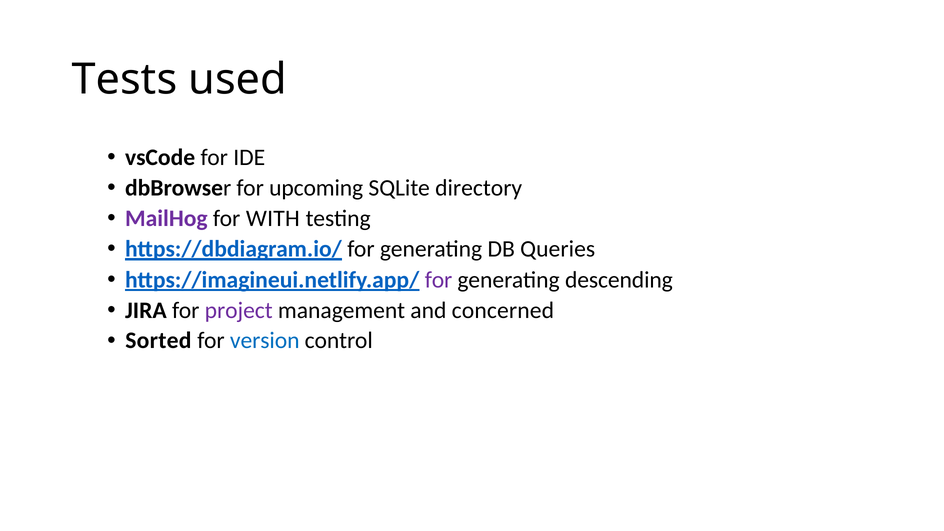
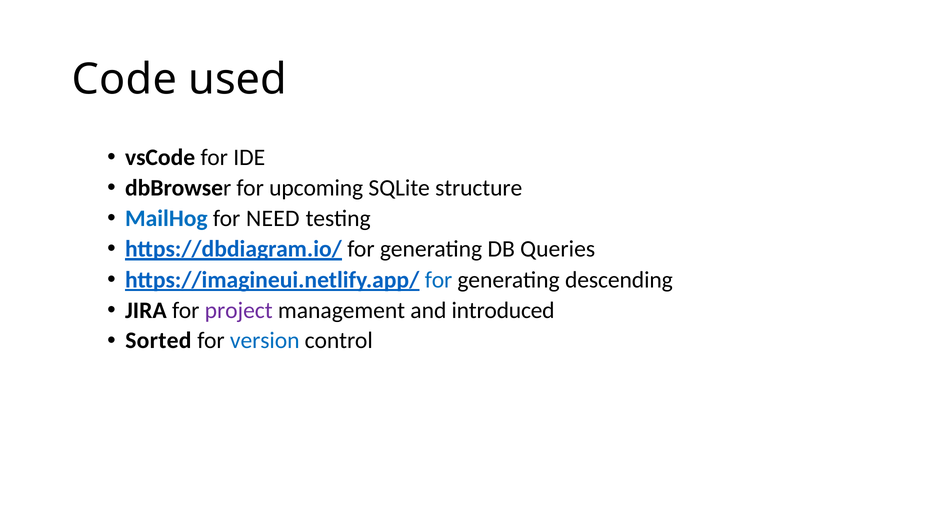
Tests: Tests -> Code (125, 79)
directory: directory -> structure (479, 188)
MailHog colour: purple -> blue (166, 218)
WITH: WITH -> NEED (273, 218)
for colour: purple -> blue (439, 280)
concerned: concerned -> introduced (503, 310)
